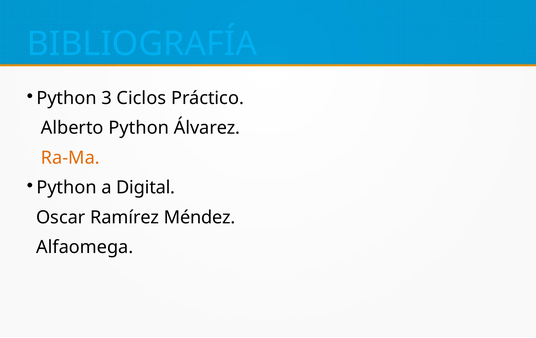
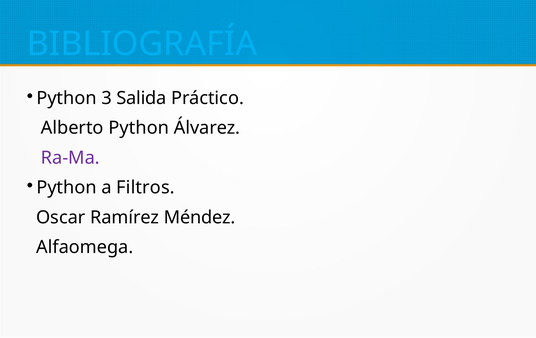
Ciclos: Ciclos -> Salida (141, 98)
Ra-Ma colour: orange -> purple (70, 158)
Digital: Digital -> Filtros (146, 187)
